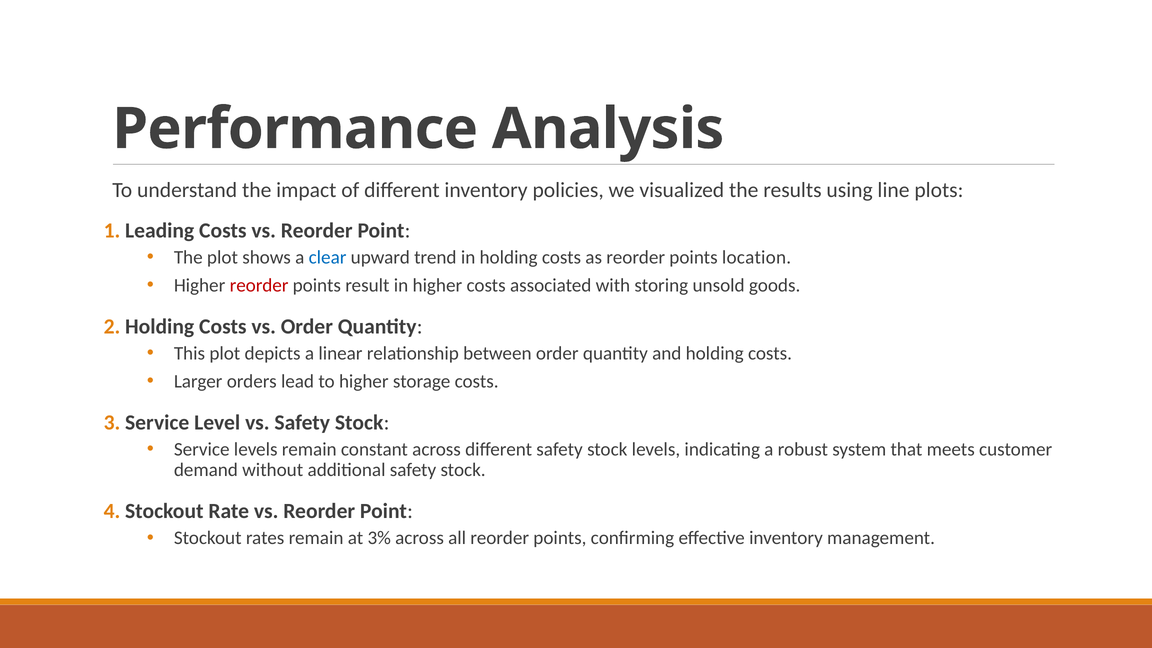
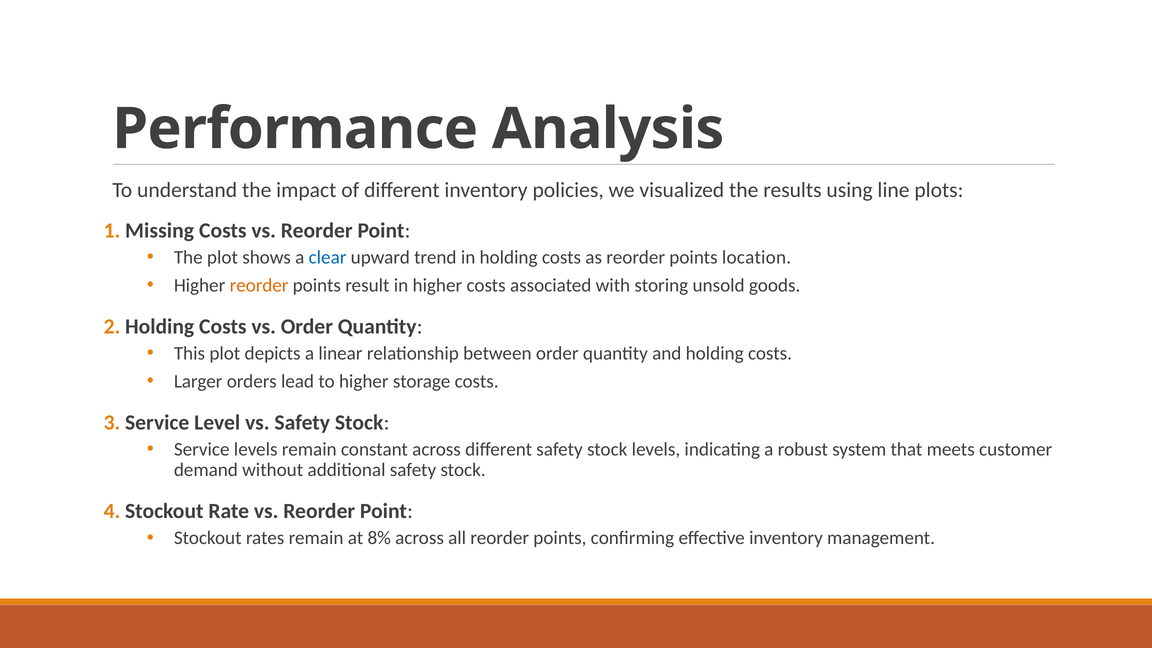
Leading: Leading -> Missing (160, 230)
reorder colour: red -> orange (259, 285)
3%: 3% -> 8% (379, 538)
